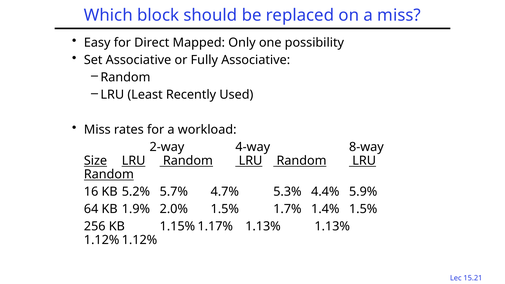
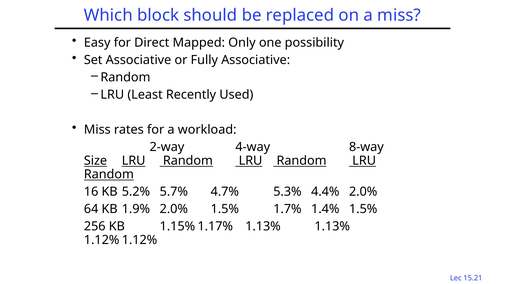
4.4% 5.9%: 5.9% -> 2.0% (363, 192)
